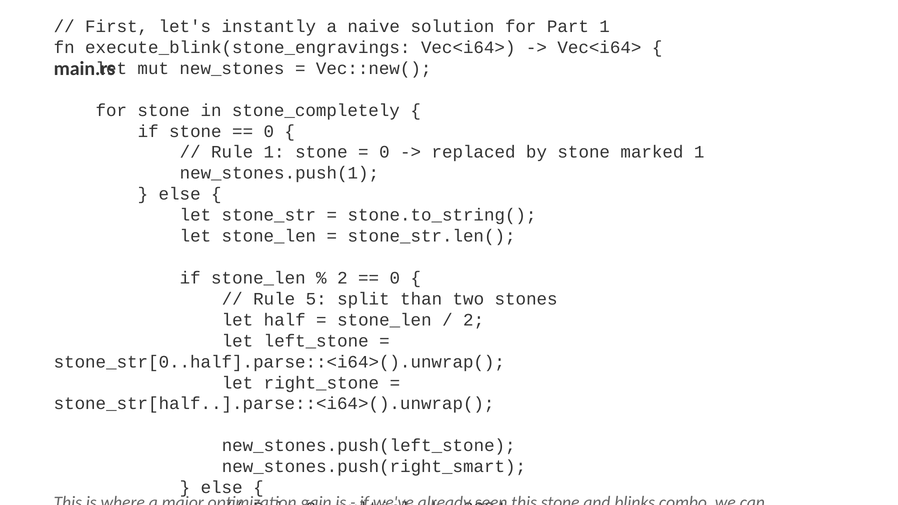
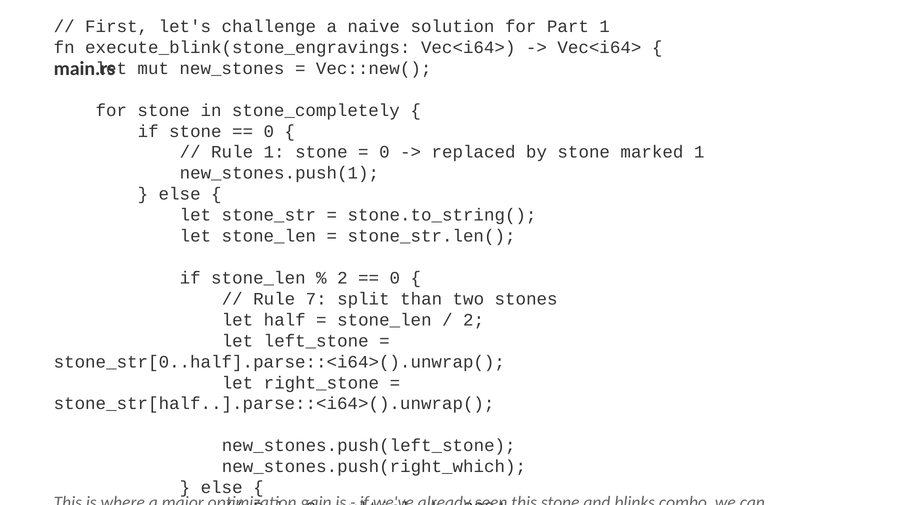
instantly: instantly -> challenge (269, 26)
5: 5 -> 7 (316, 299)
new_stones.push(right_smart: new_stones.push(right_smart -> new_stones.push(right_which (374, 467)
